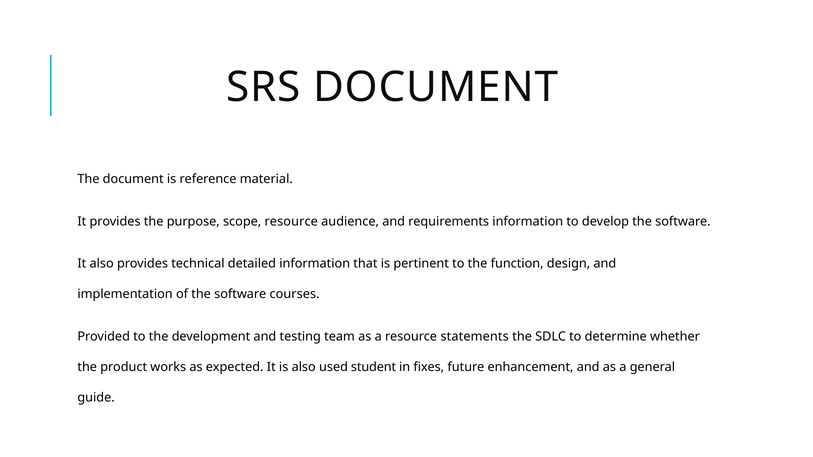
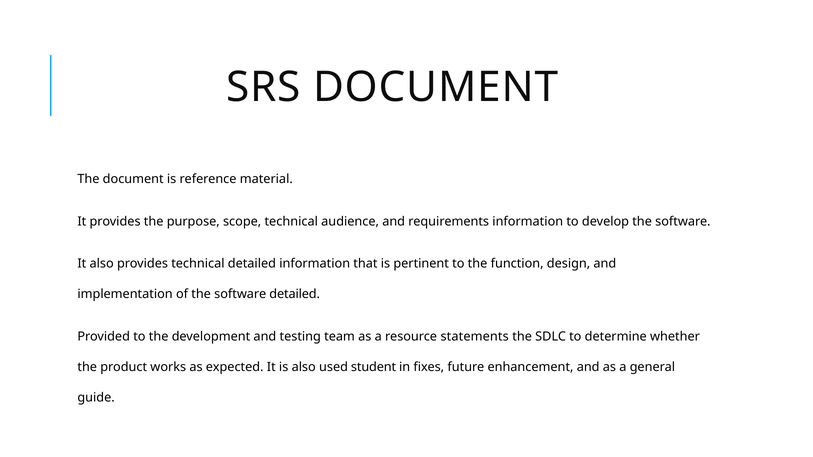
scope resource: resource -> technical (291, 222)
software courses: courses -> detailed (295, 294)
